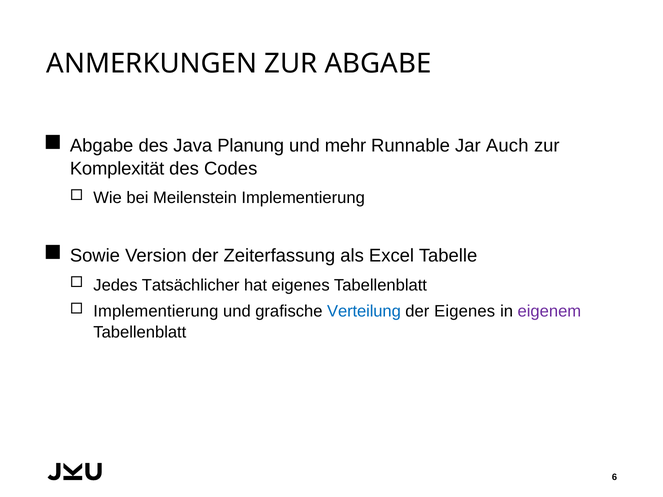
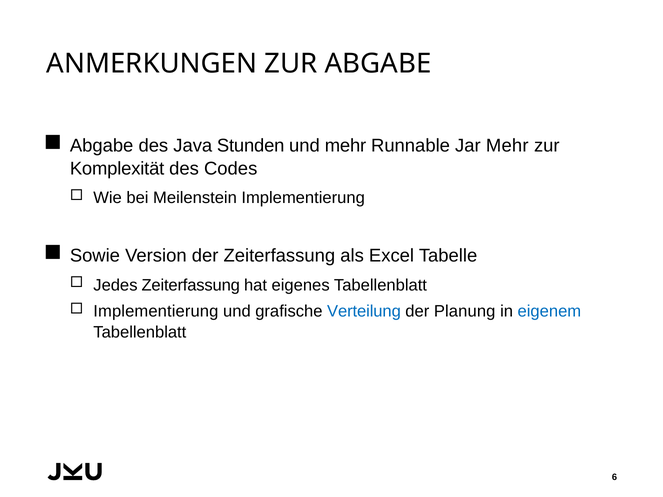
Planung: Planung -> Stunden (251, 146)
Jar Auch: Auch -> Mehr (507, 146)
Jedes Tatsächlicher: Tatsächlicher -> Zeiterfassung (191, 285)
der Eigenes: Eigenes -> Planung (465, 312)
eigenem colour: purple -> blue (549, 312)
